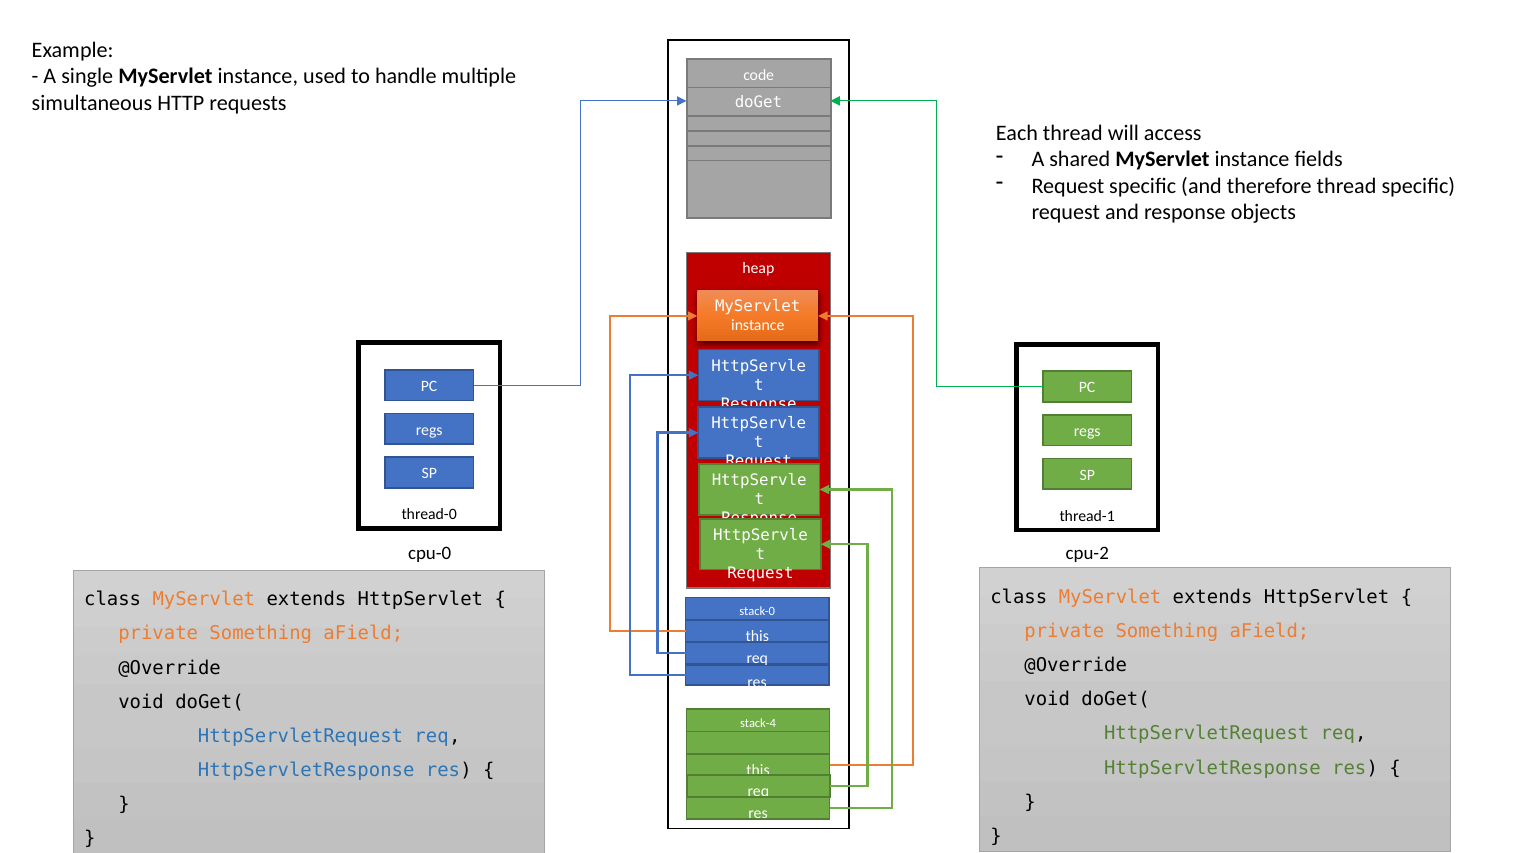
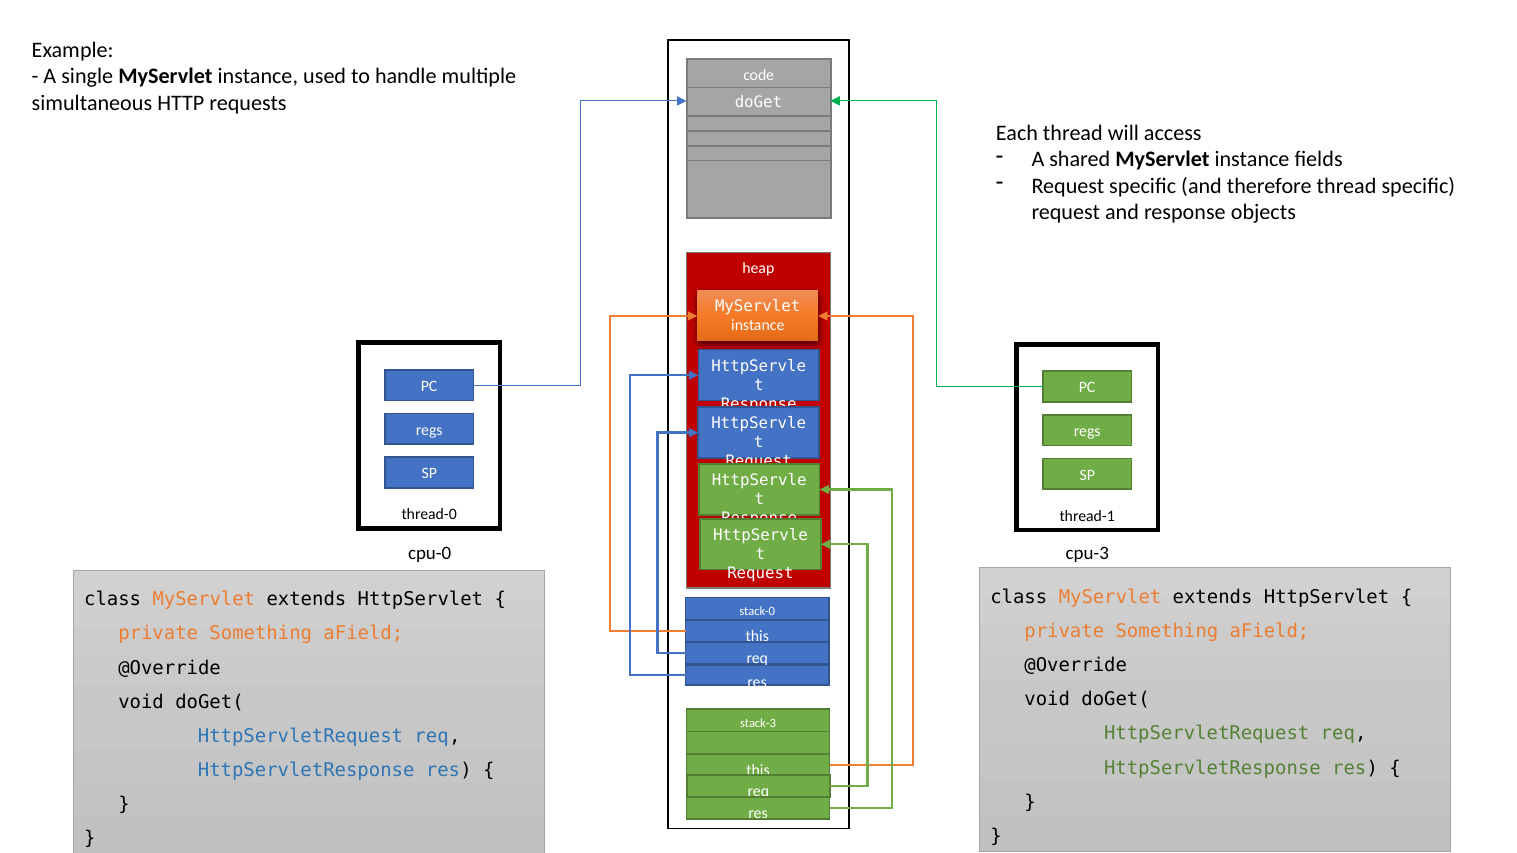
cpu-2: cpu-2 -> cpu-3 (1087, 553)
stack-4: stack-4 -> stack-3 (758, 723)
